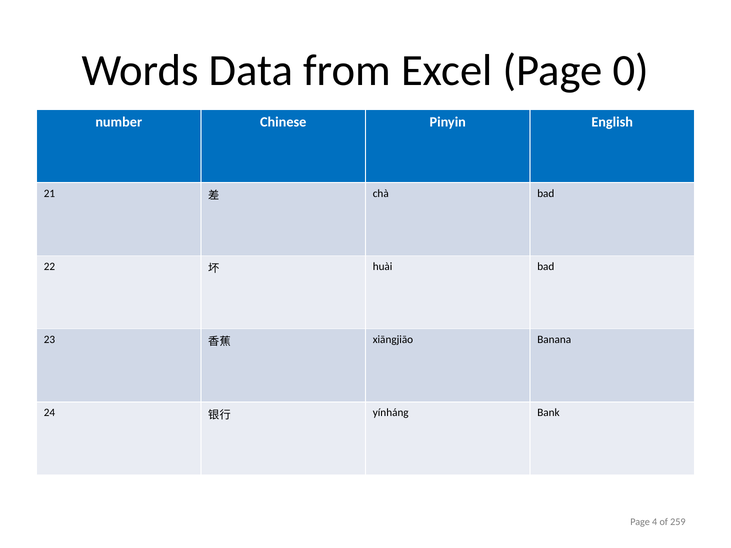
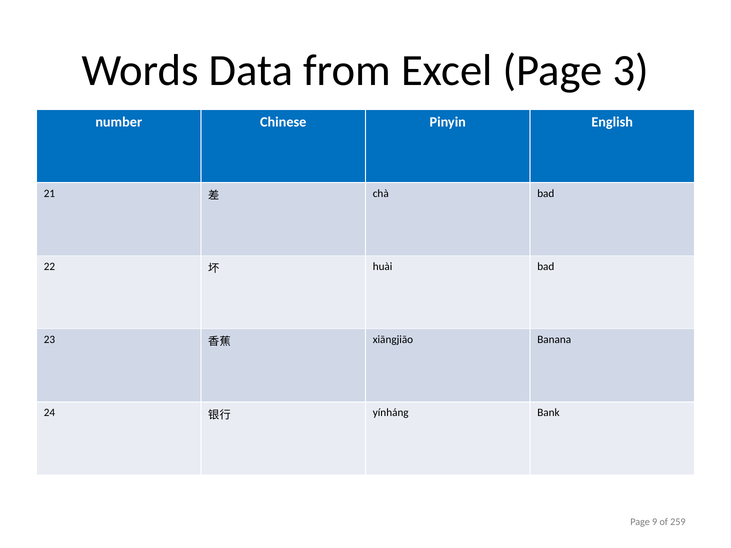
0: 0 -> 3 (631, 71)
4: 4 -> 9 (655, 522)
